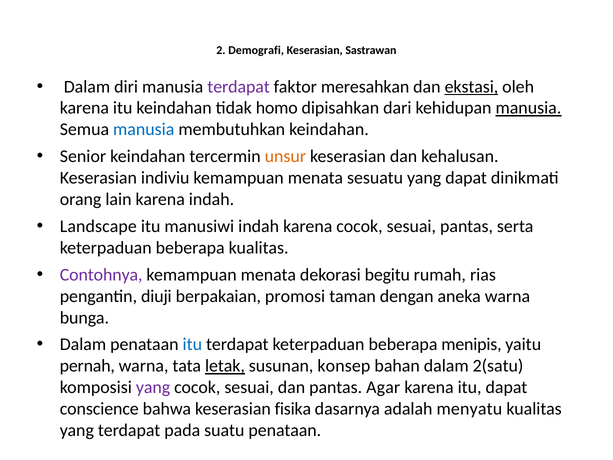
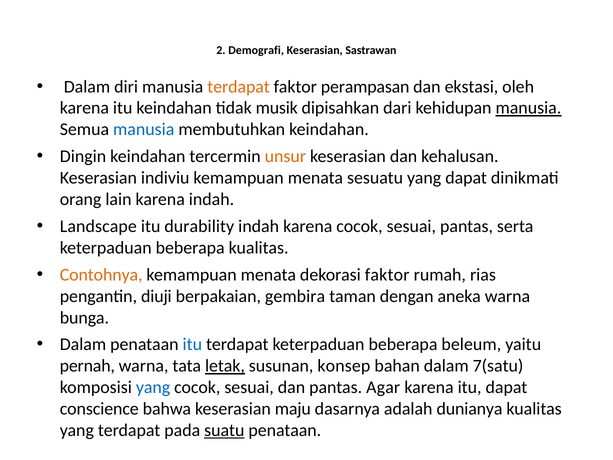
terdapat colour: purple -> orange (239, 87)
meresahkan: meresahkan -> perampasan (365, 87)
ekstasi underline: present -> none (471, 87)
homo: homo -> musik (277, 108)
Senior: Senior -> Dingin (83, 156)
manusiwi: manusiwi -> durability (199, 226)
Contohnya colour: purple -> orange (101, 275)
dekorasi begitu: begitu -> faktor (387, 275)
promosi: promosi -> gembira (295, 296)
menipis: menipis -> beleum (471, 344)
2(satu: 2(satu -> 7(satu (498, 366)
yang colour: purple -> blue (153, 387)
fisika: fisika -> maju (293, 409)
menyatu: menyatu -> dunianya (470, 409)
suatu underline: none -> present (224, 430)
